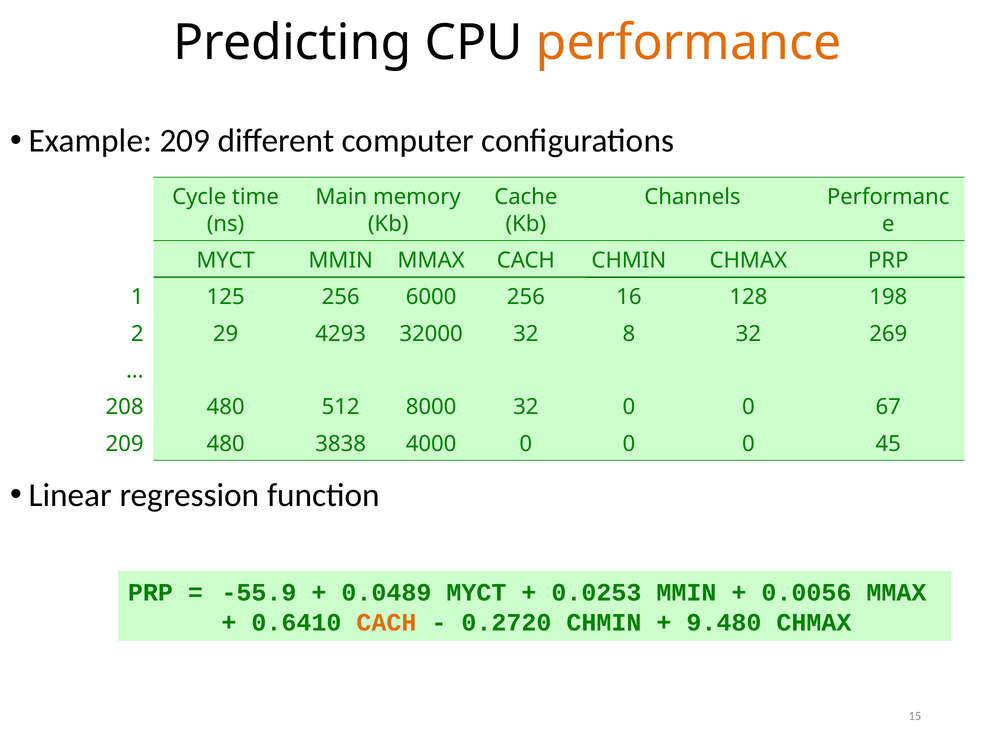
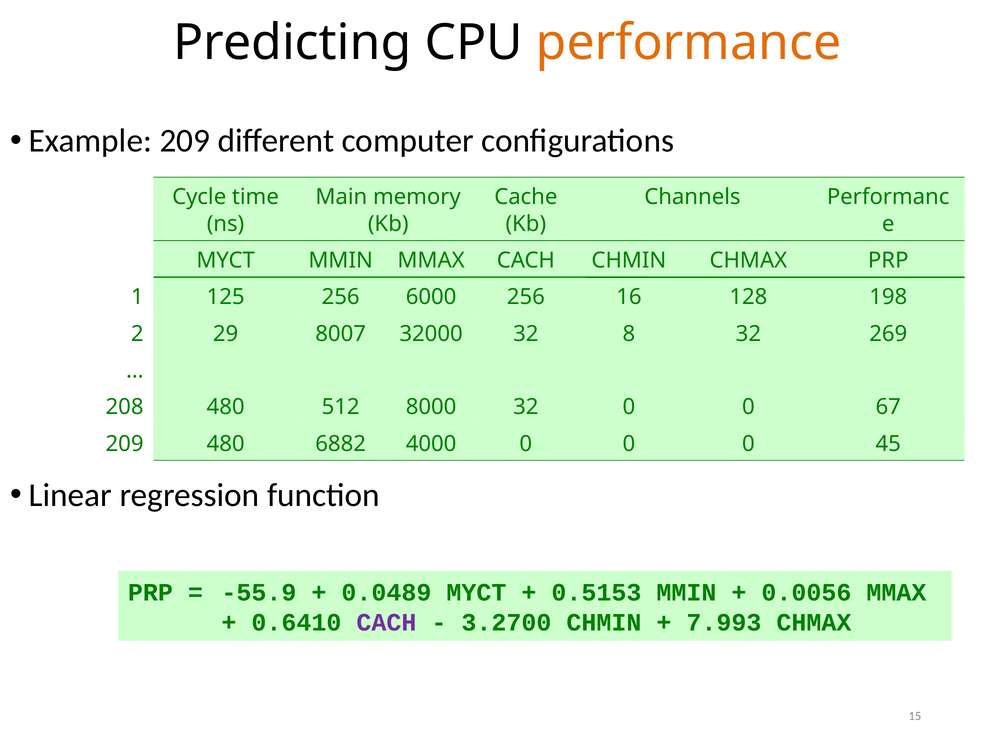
4293: 4293 -> 8007 (341, 334)
3838: 3838 -> 6882 (341, 444)
0.0253: 0.0253 -> 0.5153 (596, 593)
CACH colour: orange -> purple (386, 623)
0.2720: 0.2720 -> 3.2700 (506, 623)
9.480: 9.480 -> 7.993 (724, 623)
